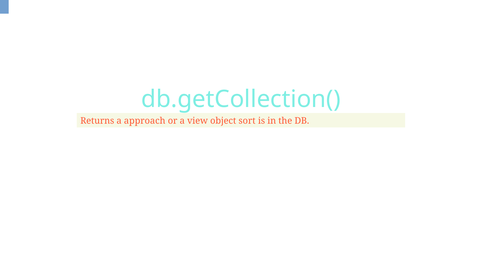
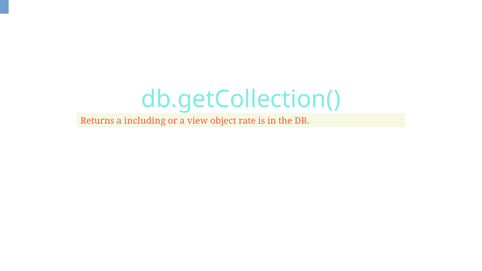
approach: approach -> including (145, 121)
sort: sort -> rate (247, 121)
